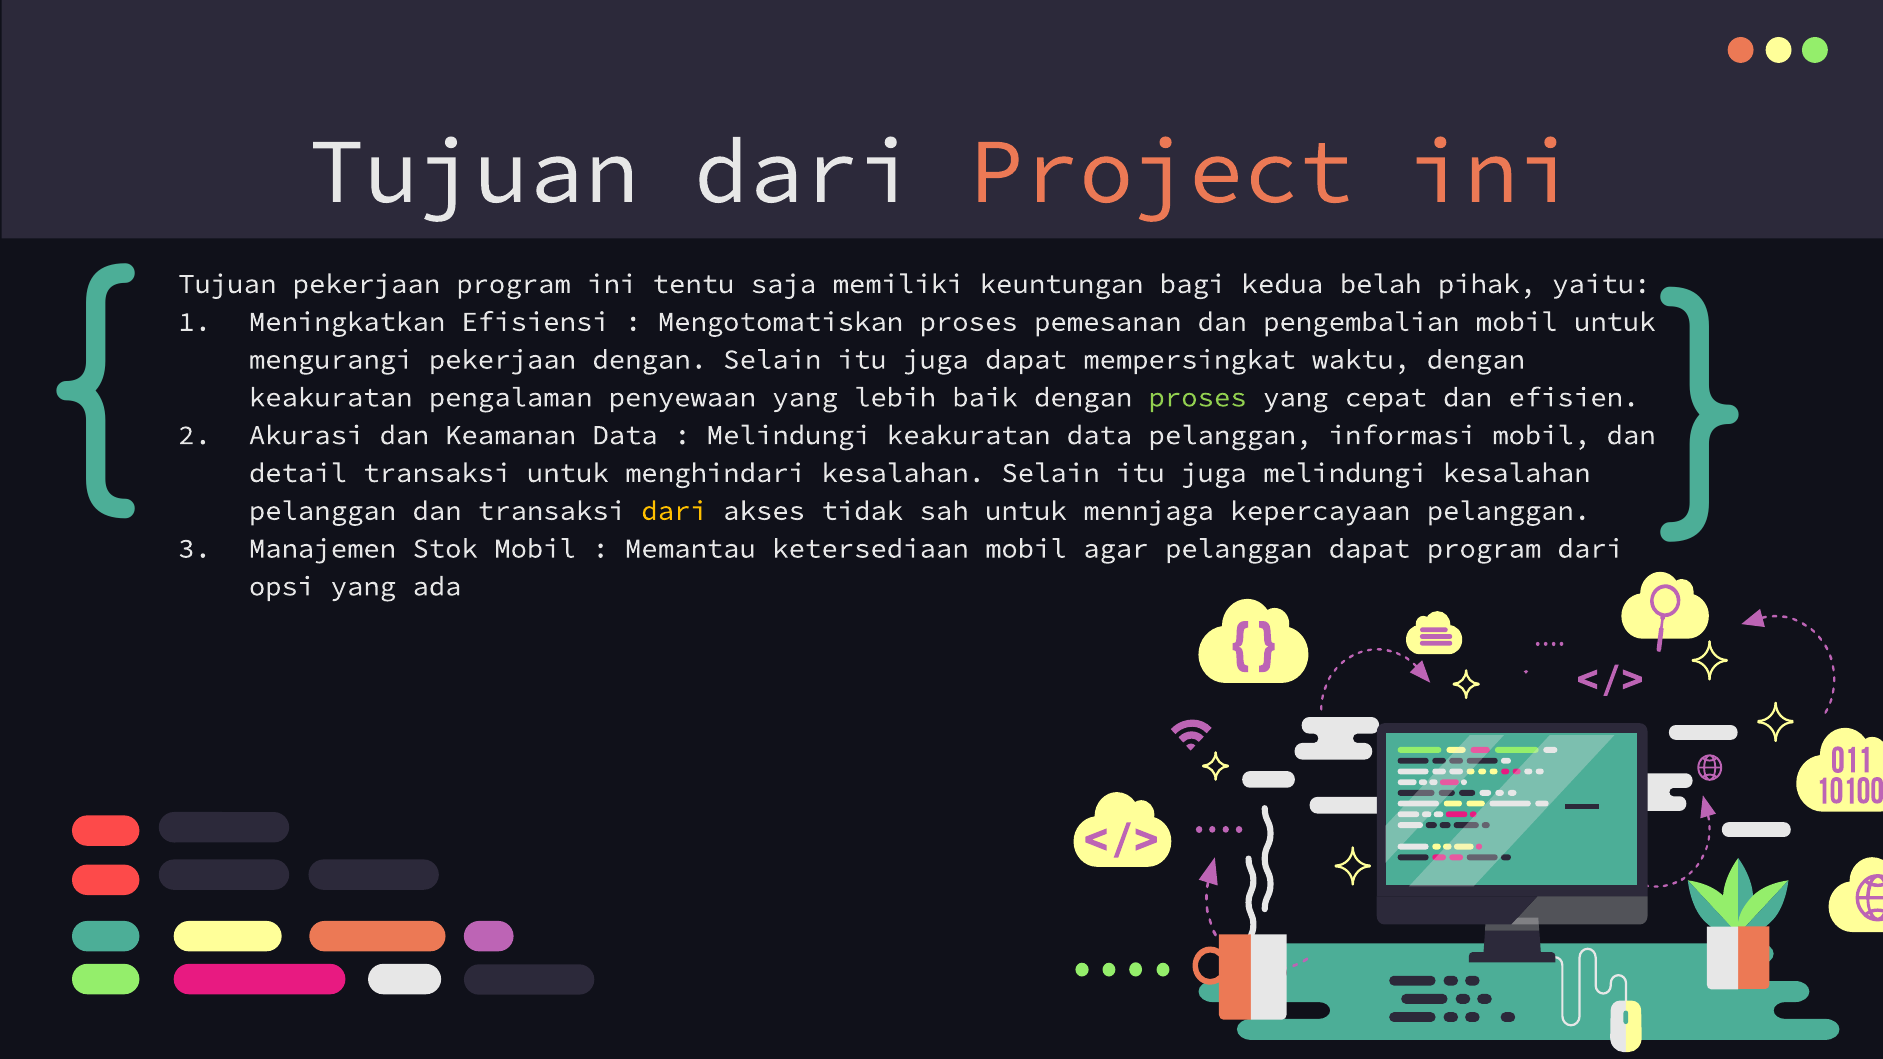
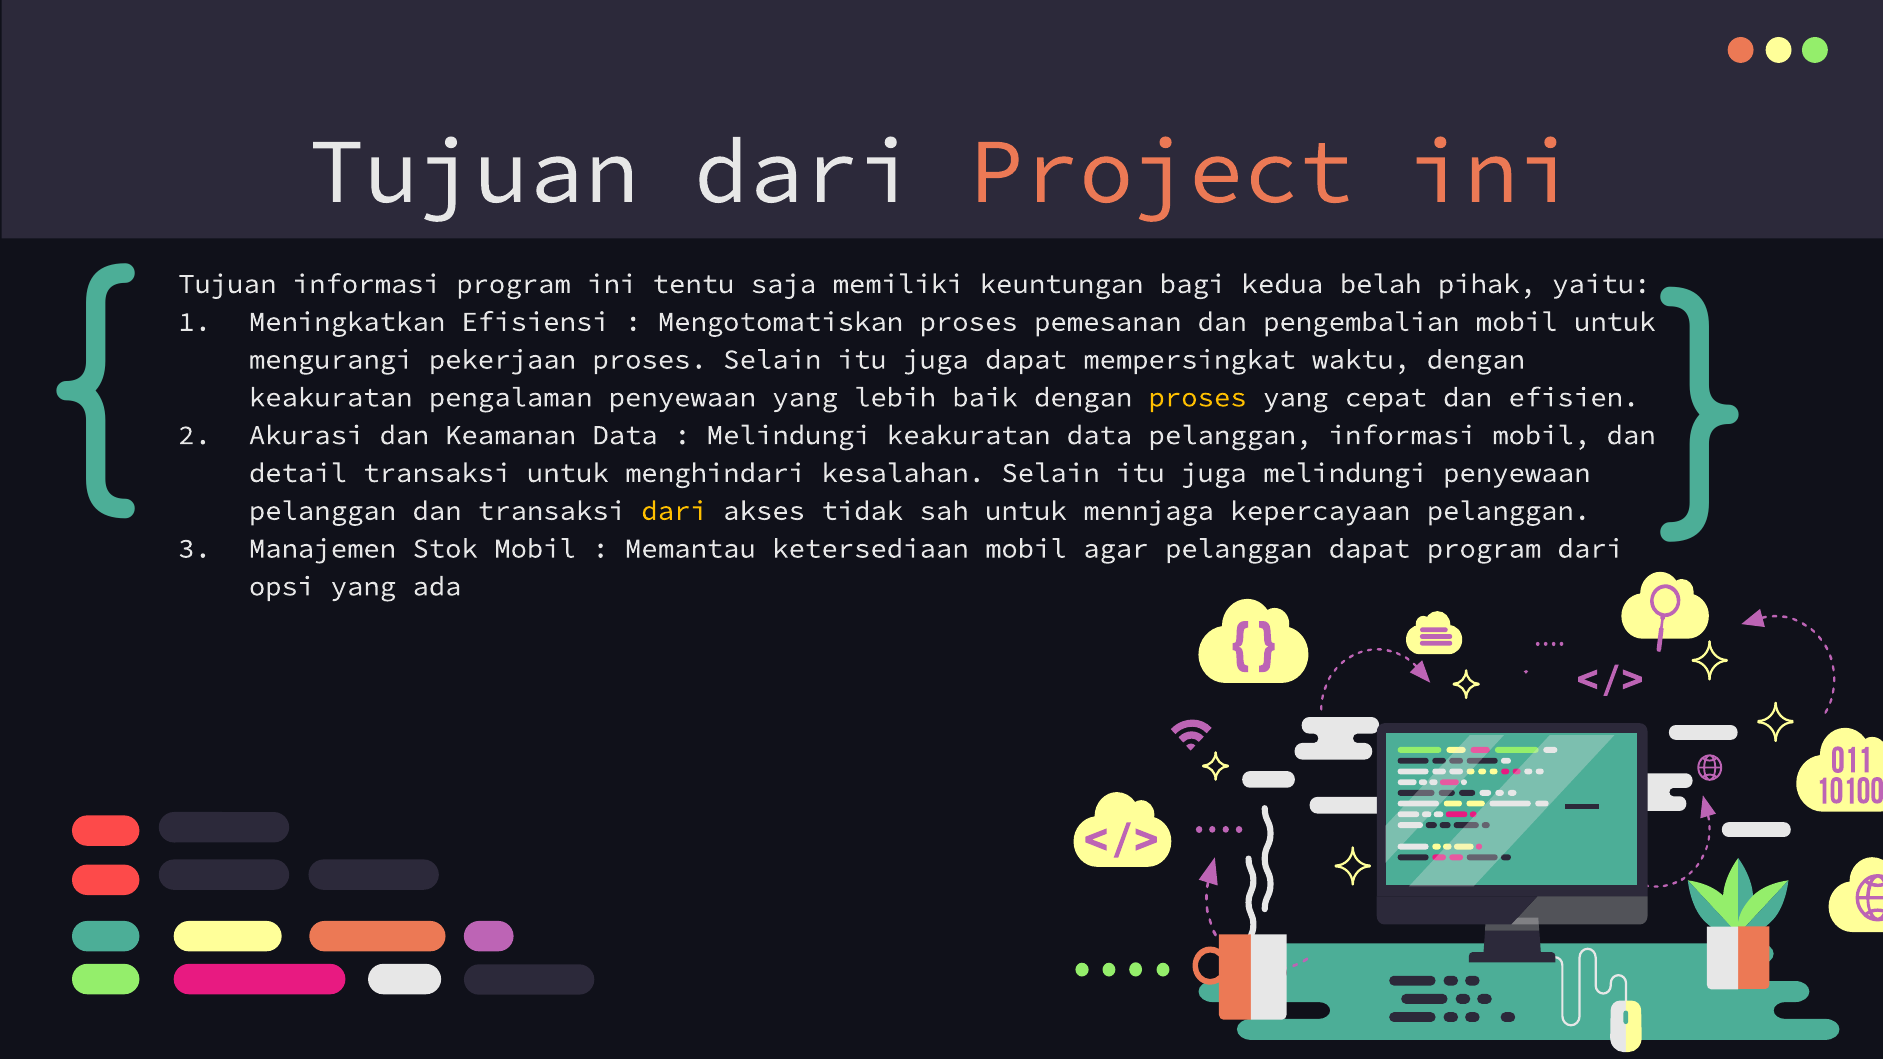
Tujuan pekerjaan: pekerjaan -> informasi (366, 284)
pekerjaan dengan: dengan -> proses (650, 360)
proses colour: light green -> yellow (1198, 397)
melindungi kesalahan: kesalahan -> penyewaan (1517, 473)
